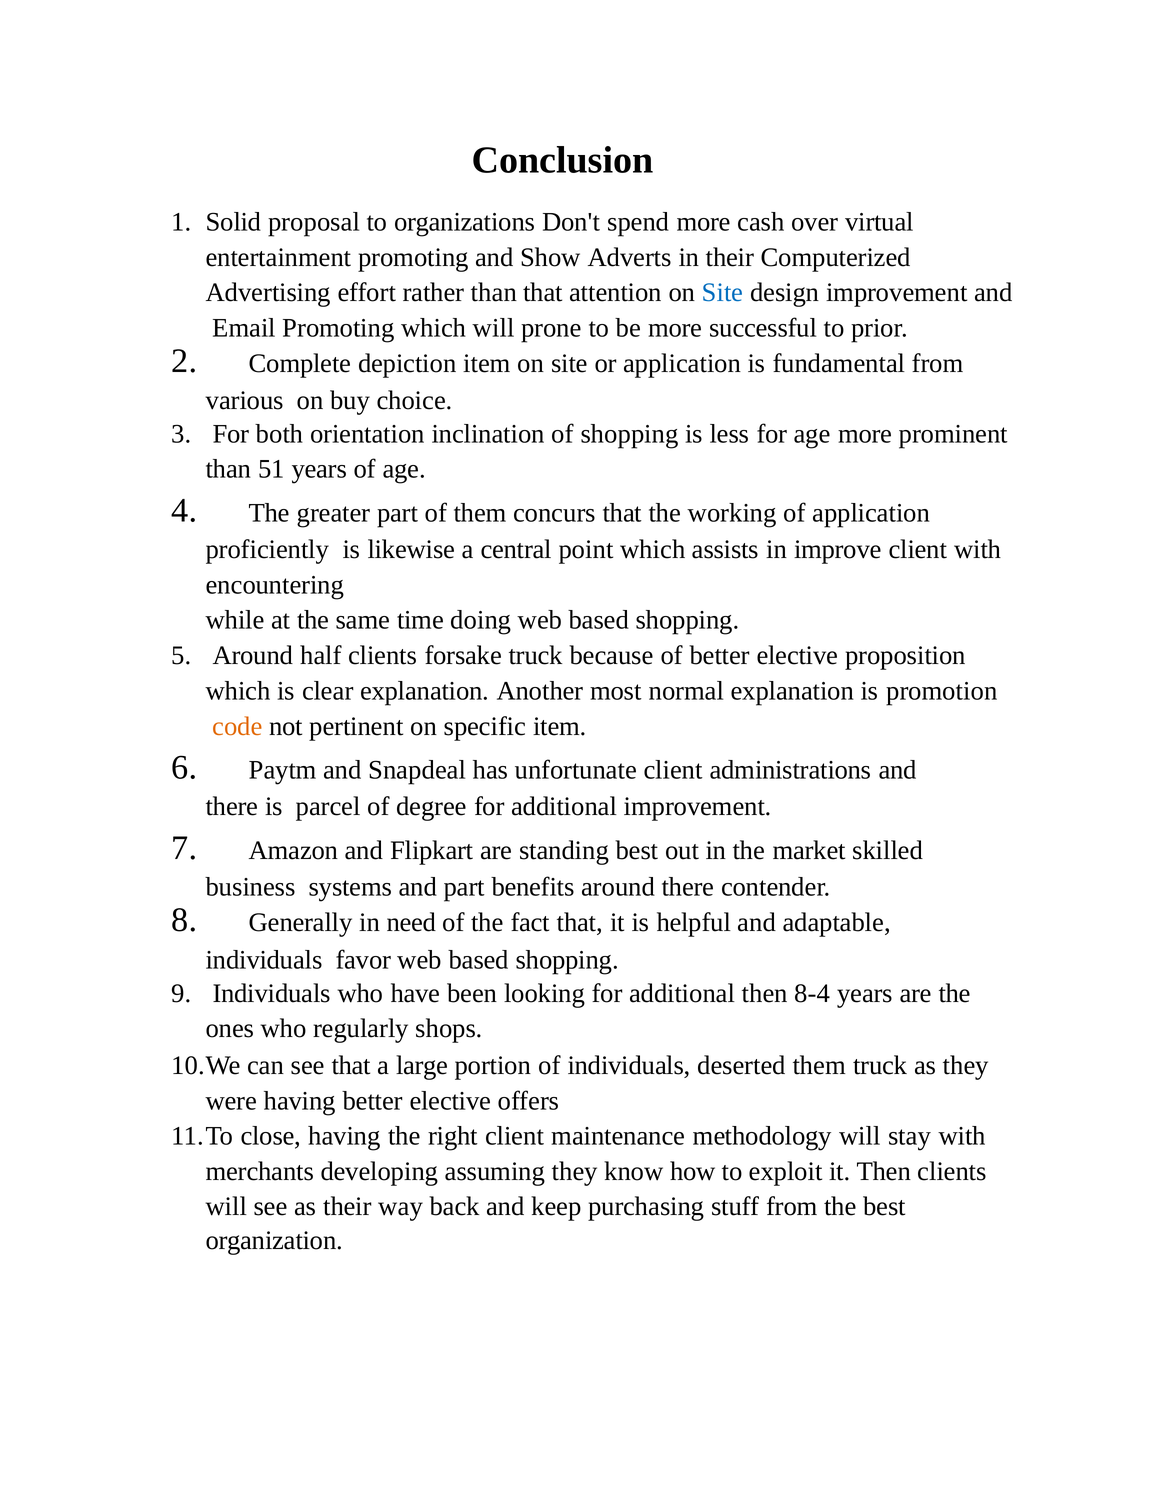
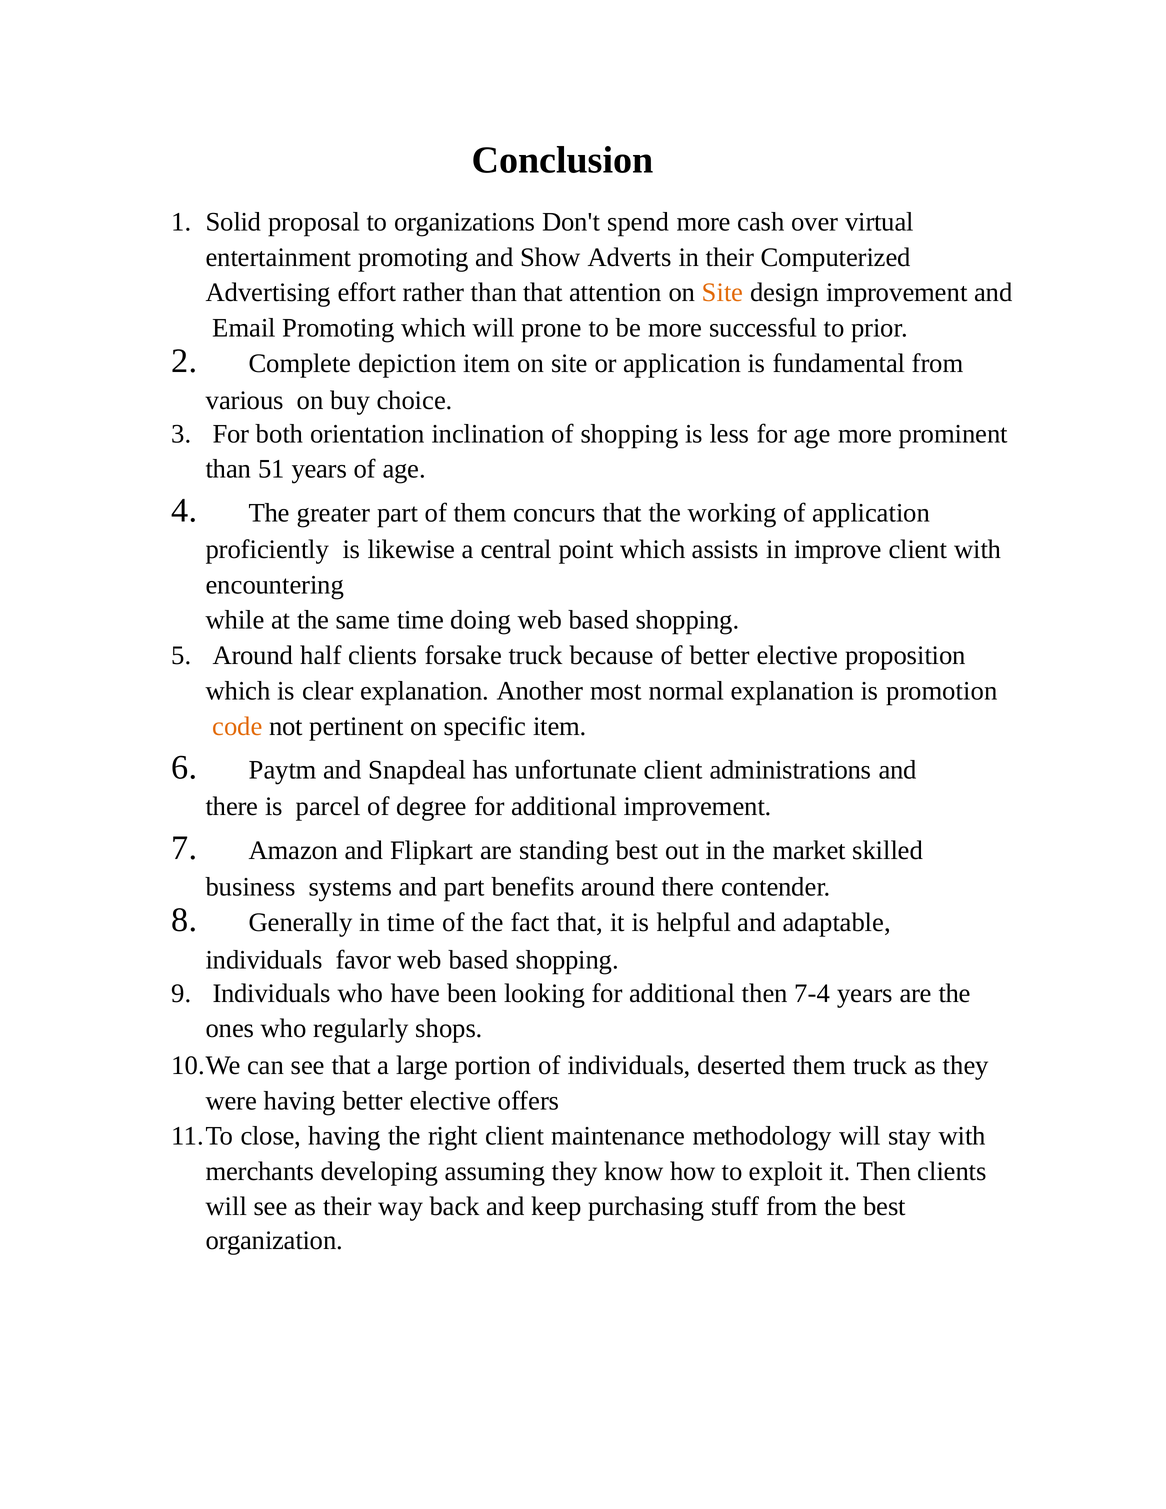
Site colour: blue -> orange (723, 292)
in need: need -> time (411, 923)
8-4: 8-4 -> 7-4 (812, 993)
